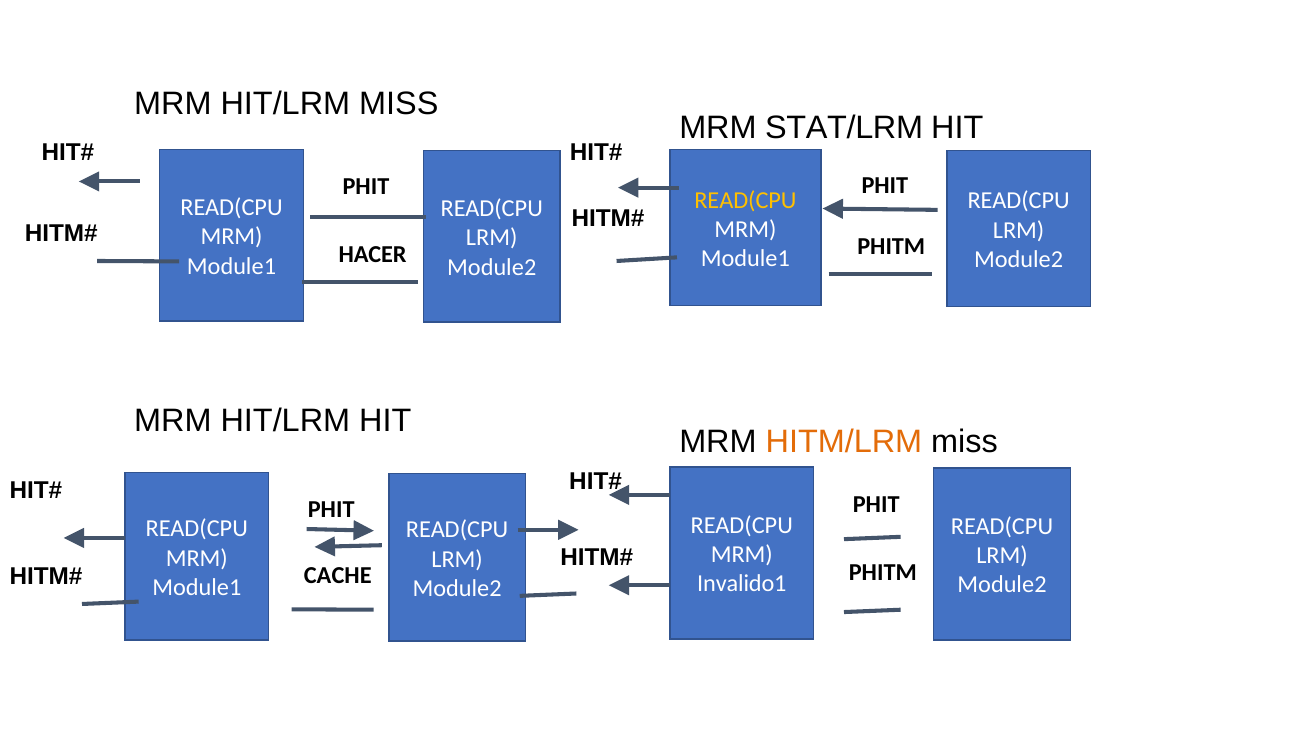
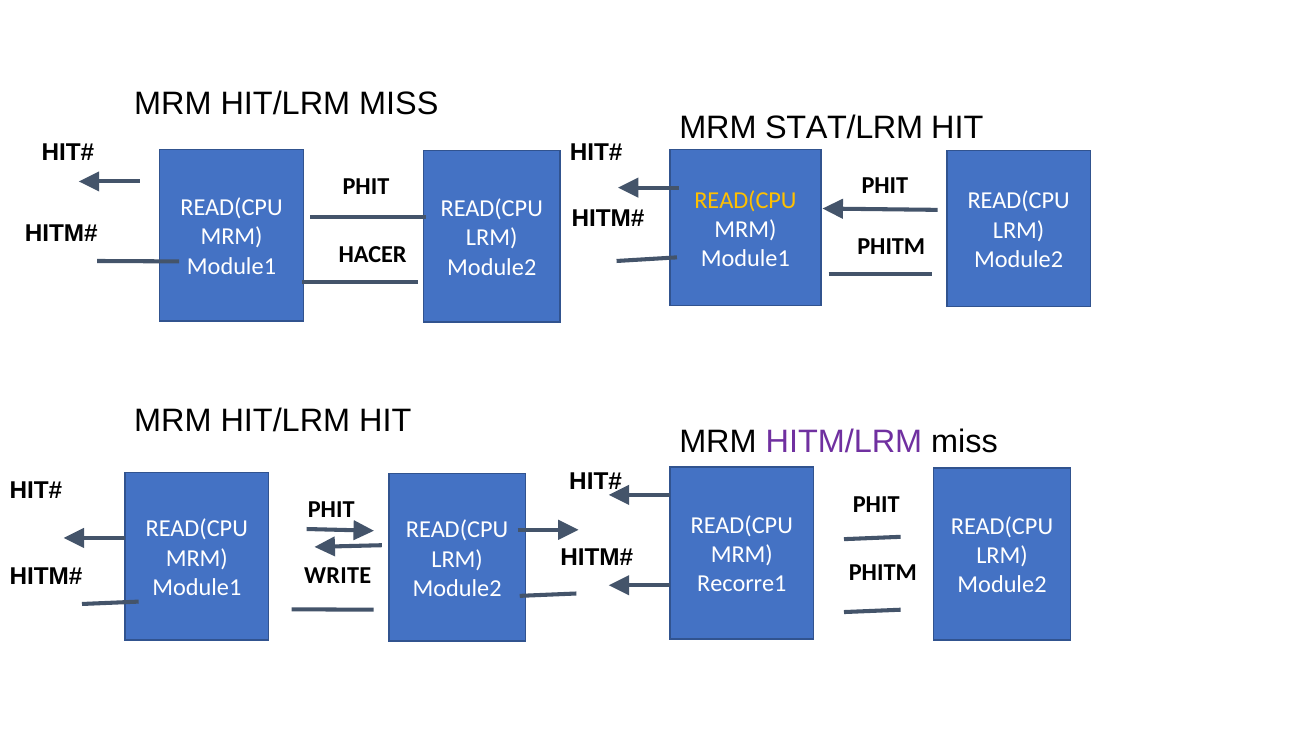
HITM/LRM colour: orange -> purple (844, 442)
CACHE: CACHE -> WRITE (338, 576)
Invalido1: Invalido1 -> Recorre1 (742, 584)
